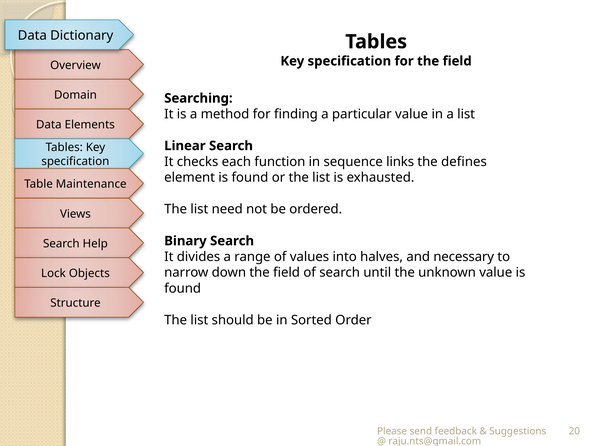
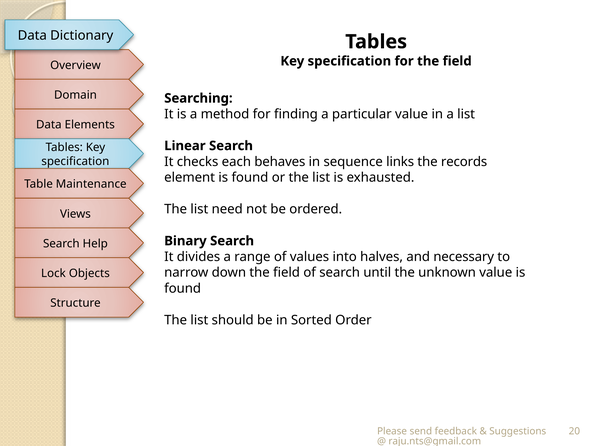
function: function -> behaves (280, 161)
defines: defines -> records (464, 161)
